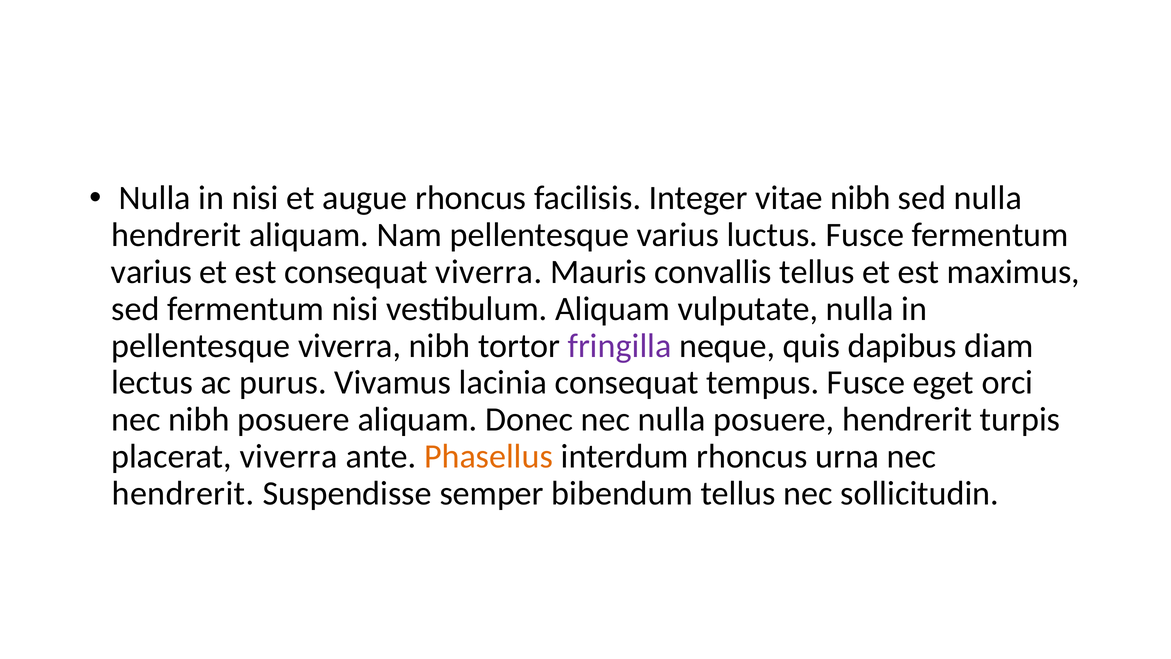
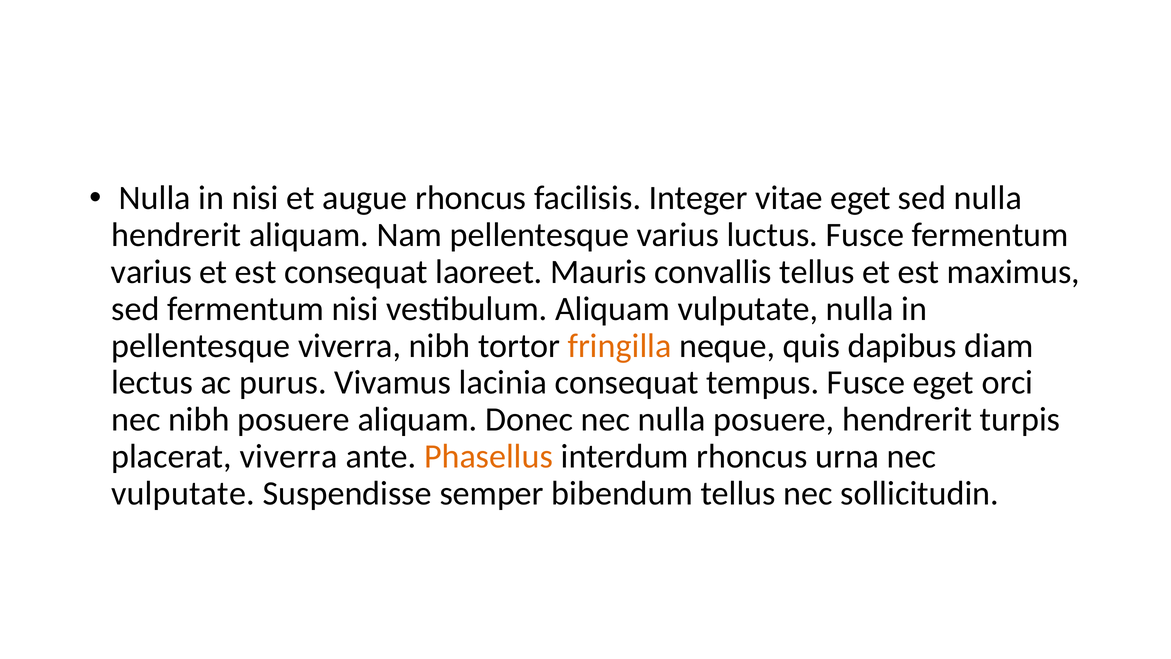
vitae nibh: nibh -> eget (861, 198)
consequat viverra: viverra -> laoreet (489, 272)
fringilla colour: purple -> orange (620, 346)
hendrerit: hendrerit -> vulputate (183, 493)
